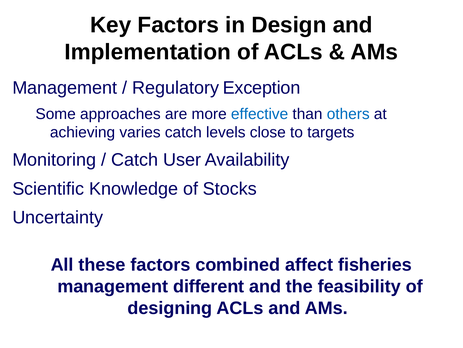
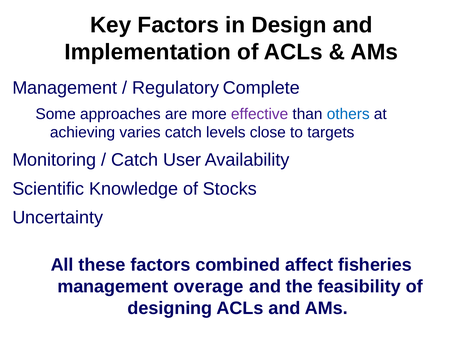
Exception: Exception -> Complete (261, 88)
effective colour: blue -> purple (260, 114)
different: different -> overage (209, 286)
